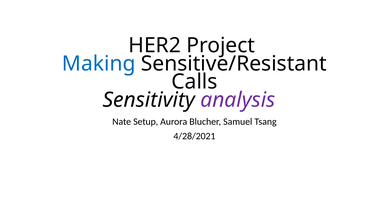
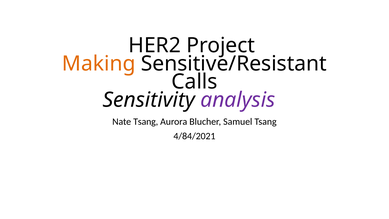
Making colour: blue -> orange (99, 64)
Nate Setup: Setup -> Tsang (146, 122)
4/28/2021: 4/28/2021 -> 4/84/2021 (194, 136)
